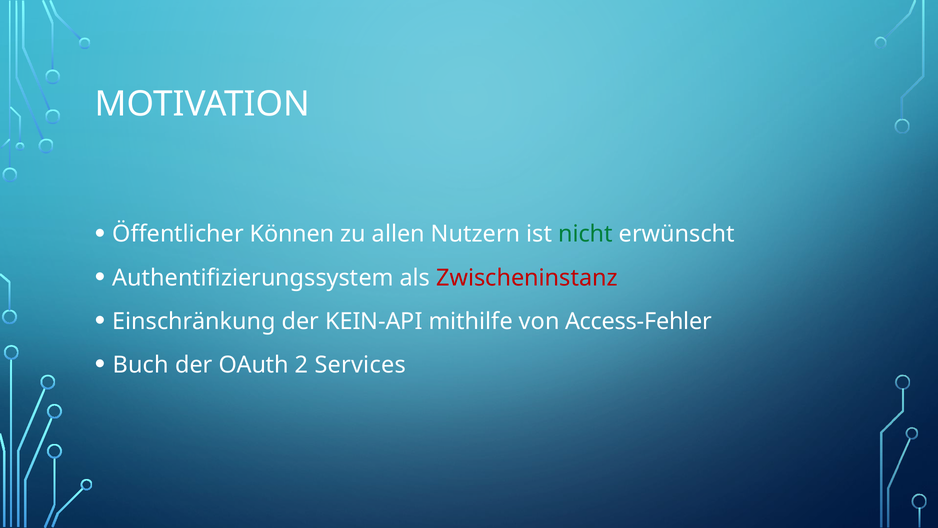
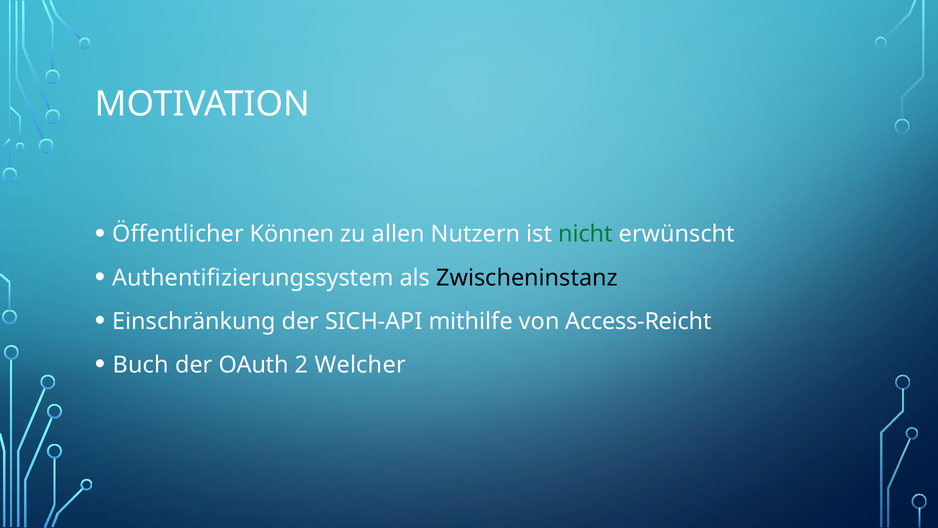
Zwischeninstanz colour: red -> black (527, 278)
KEIN-API: KEIN-API -> SICH-API (374, 321)
Access-Fehler: Access-Fehler -> Access-Reicht (638, 321)
Services: Services -> Welcher (360, 365)
